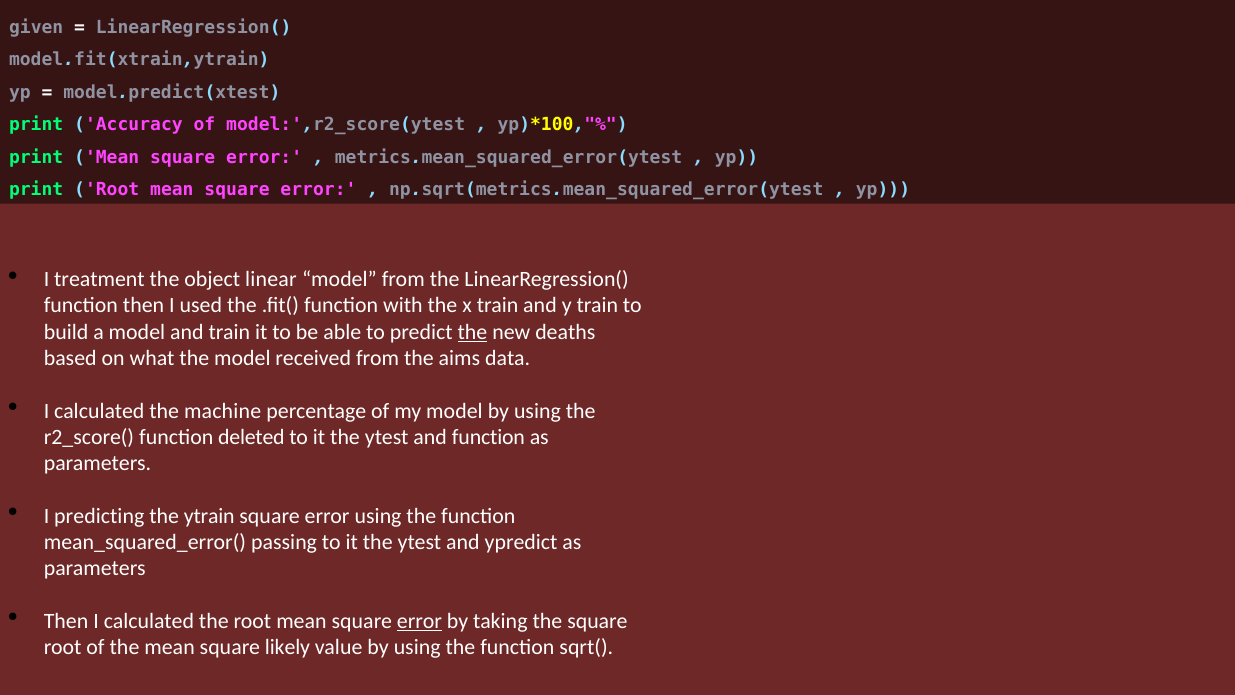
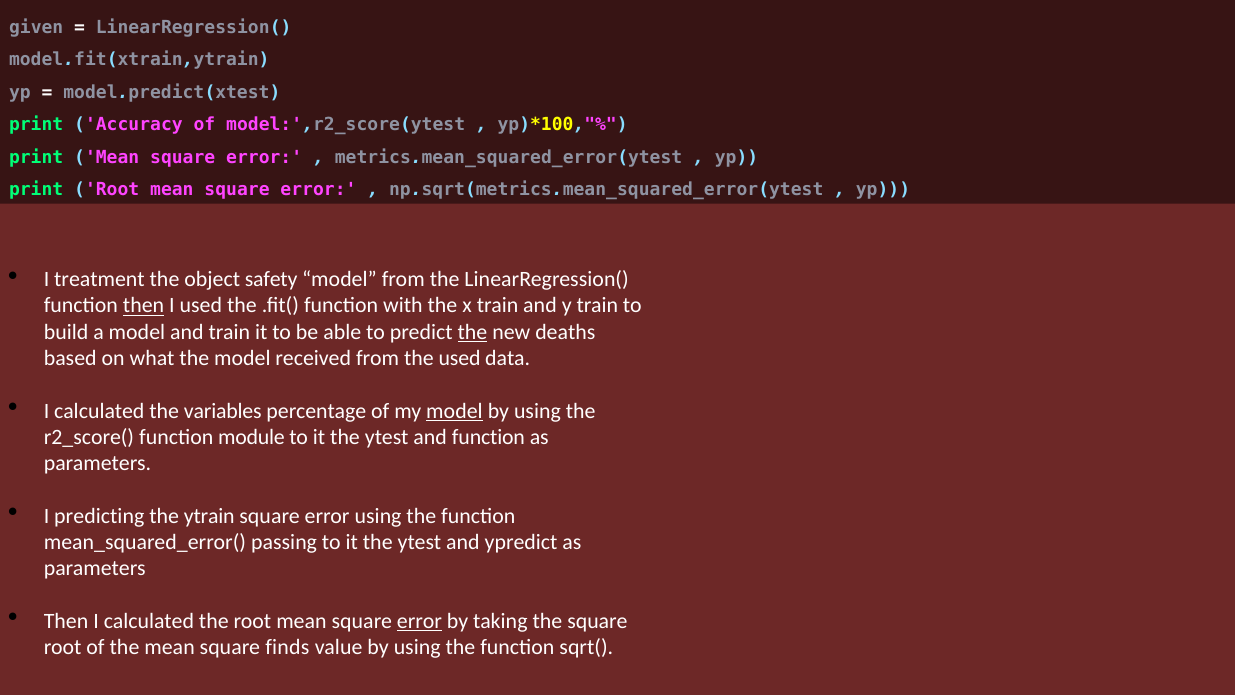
linear: linear -> safety (271, 279)
then underline: none -> present (144, 306)
the aims: aims -> used (460, 358)
machine: machine -> variables (223, 411)
model underline: none -> present (454, 411)
deleted: deleted -> module (251, 437)
likely: likely -> finds (287, 647)
